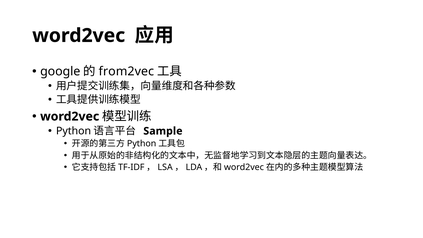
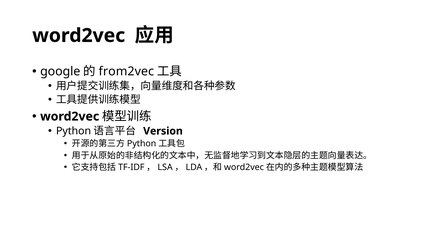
Sample: Sample -> Version (163, 131)
